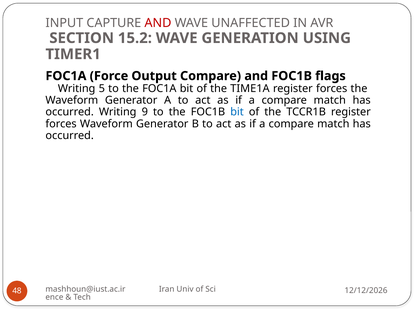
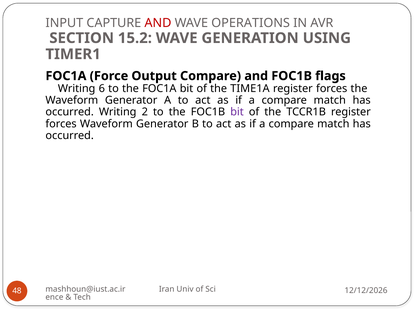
UNAFFECTED: UNAFFECTED -> OPERATIONS (251, 23)
5: 5 -> 6 (102, 89)
9: 9 -> 2 (145, 112)
bit colour: blue -> purple (237, 112)
